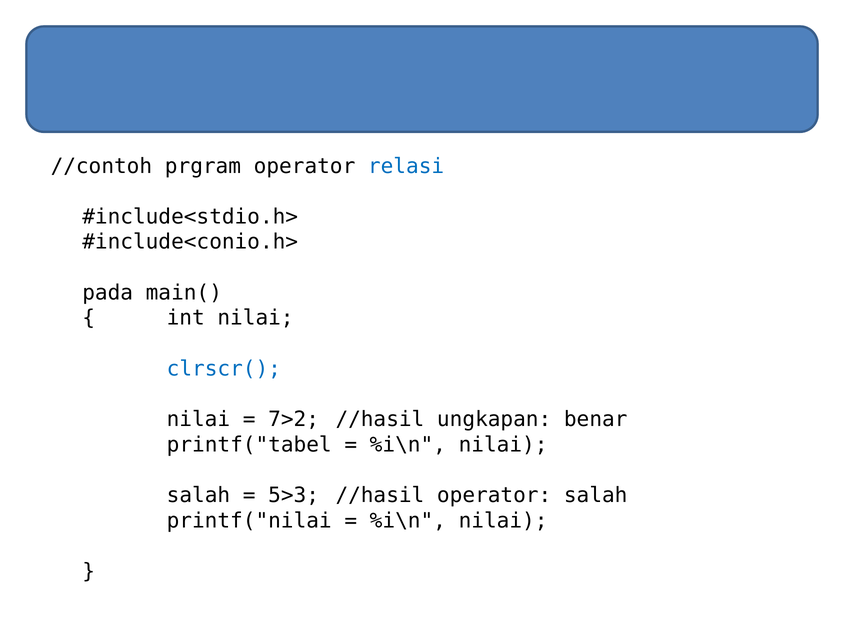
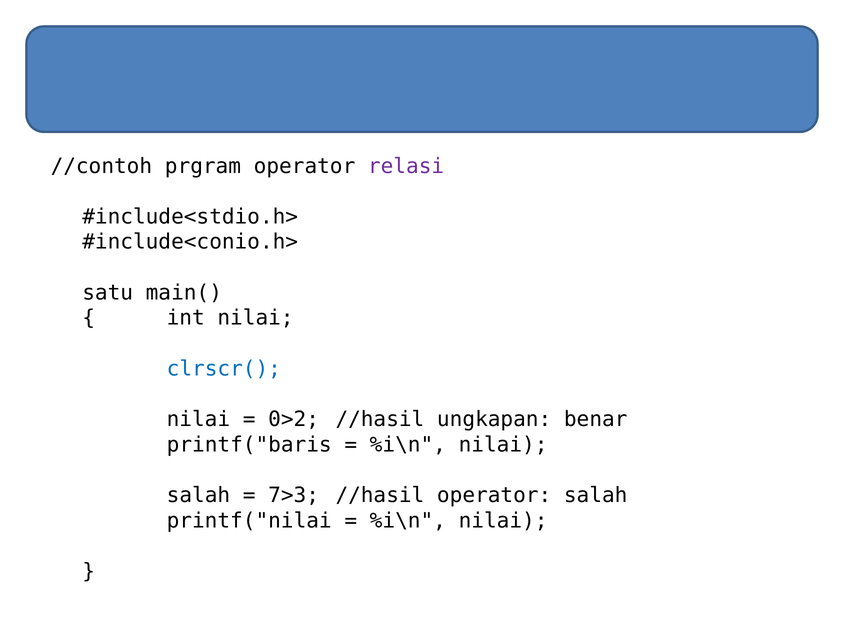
relasi colour: blue -> purple (406, 166)
pada: pada -> satu (108, 293)
7>2: 7>2 -> 0>2 (294, 419)
printf("tabel: printf("tabel -> printf("baris (249, 445)
5>3: 5>3 -> 7>3 (294, 495)
